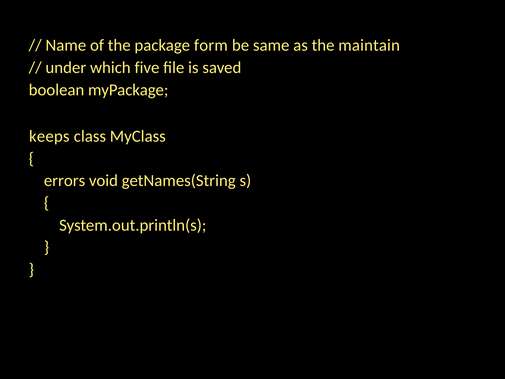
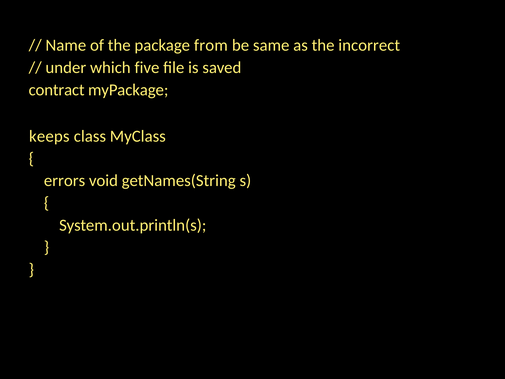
form: form -> from (211, 45)
maintain: maintain -> incorrect (369, 45)
boolean: boolean -> contract (57, 90)
